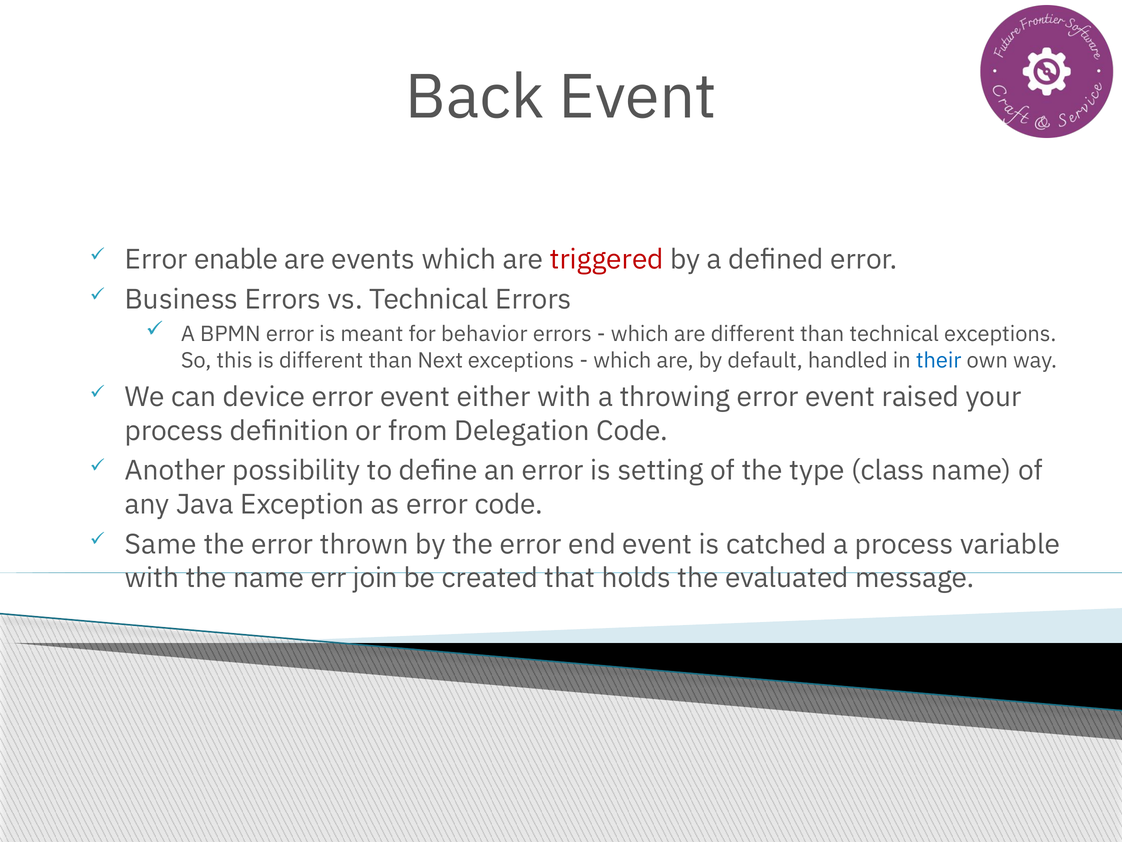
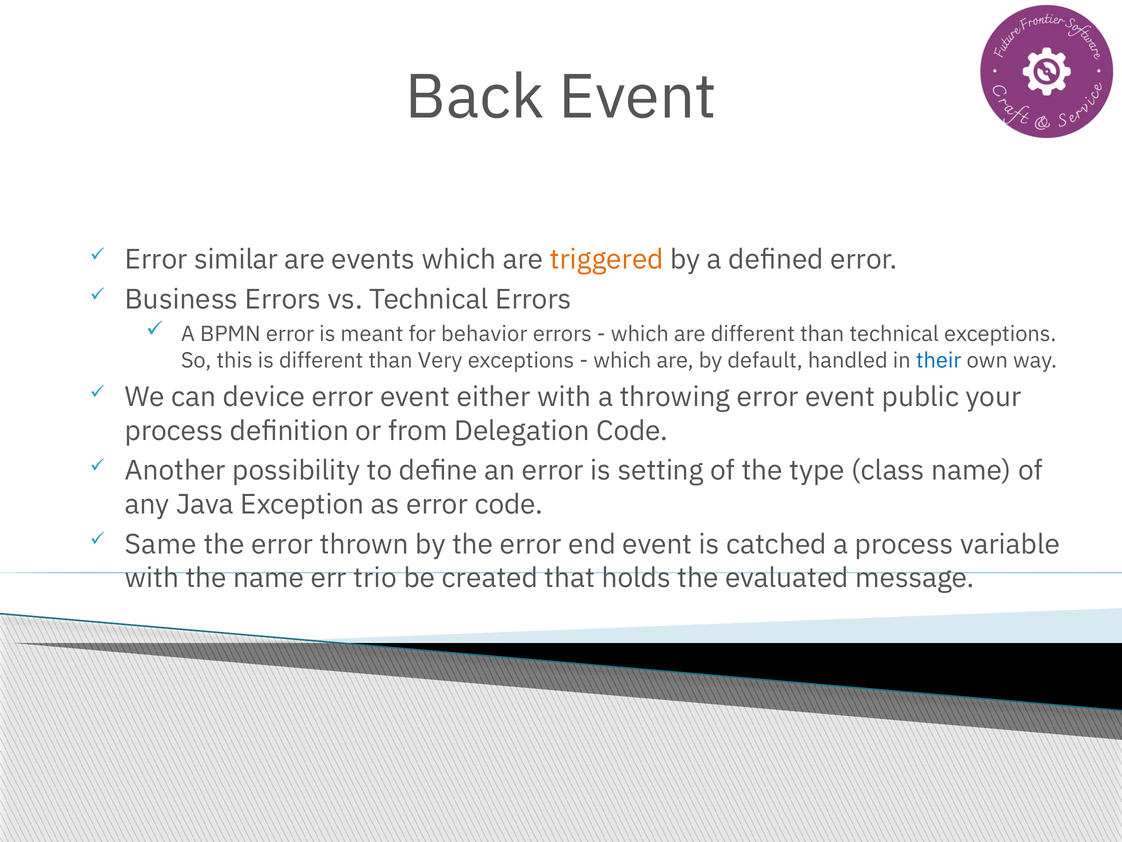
enable: enable -> similar (236, 260)
triggered colour: red -> orange (607, 260)
Next: Next -> Very (440, 360)
raised: raised -> public (920, 397)
join: join -> trio (375, 578)
